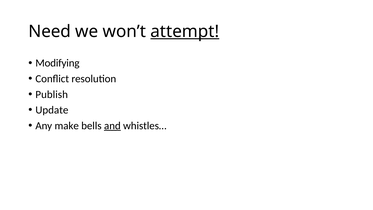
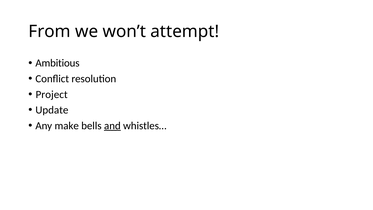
Need: Need -> From (50, 31)
attempt underline: present -> none (185, 31)
Modifying: Modifying -> Ambitious (57, 63)
Publish: Publish -> Project (52, 94)
